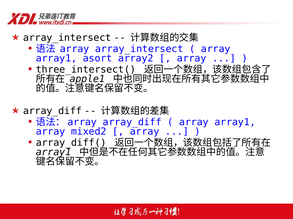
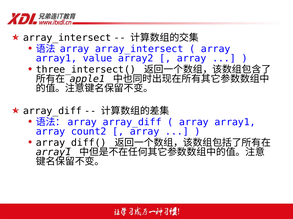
asort: asort -> value (98, 58)
mixed2: mixed2 -> count2 (89, 132)
